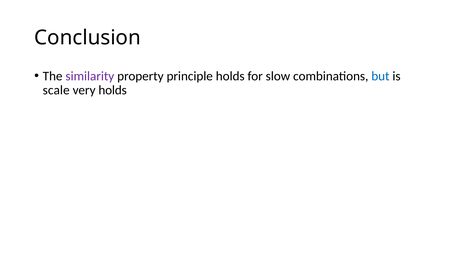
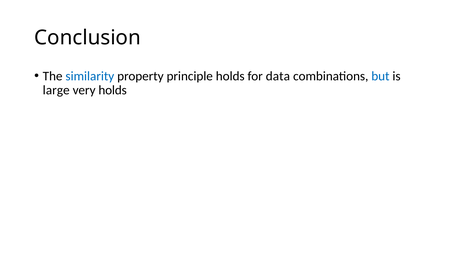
similarity colour: purple -> blue (90, 76)
slow: slow -> data (278, 76)
scale: scale -> large (56, 90)
